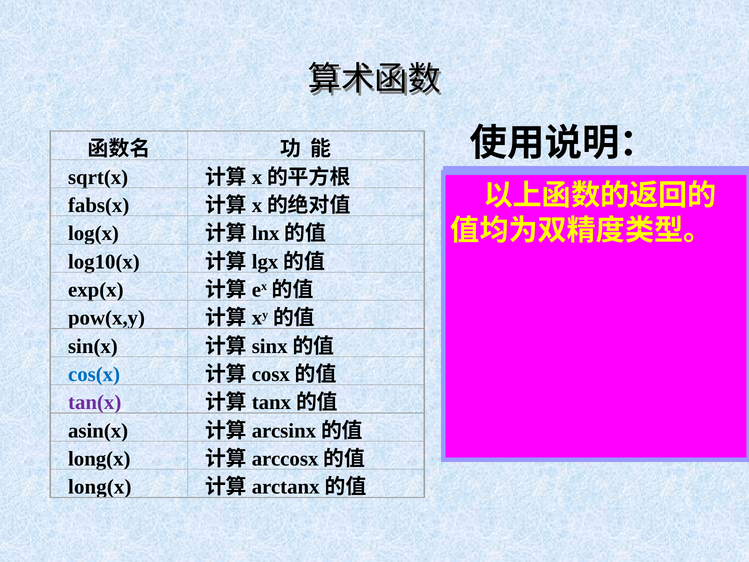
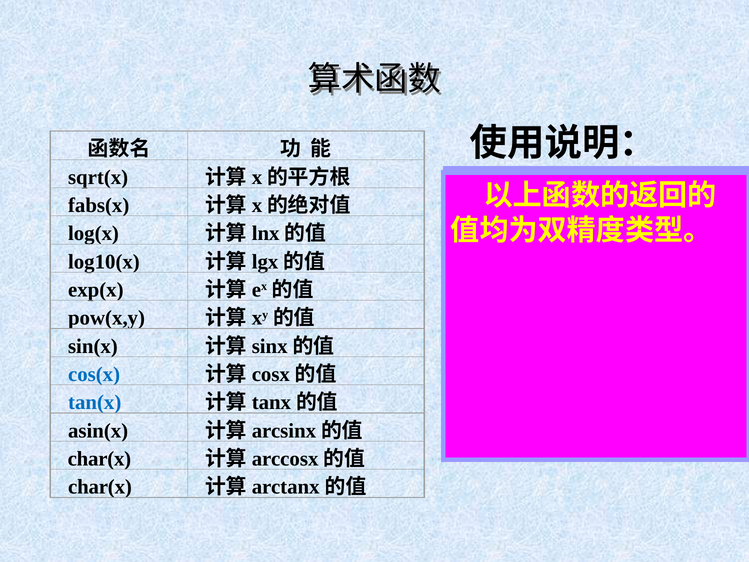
tan(x colour: purple -> blue (95, 402)
long(x: long(x -> char(x (99, 459)
long(x: long(x -> char(x (100, 487)
